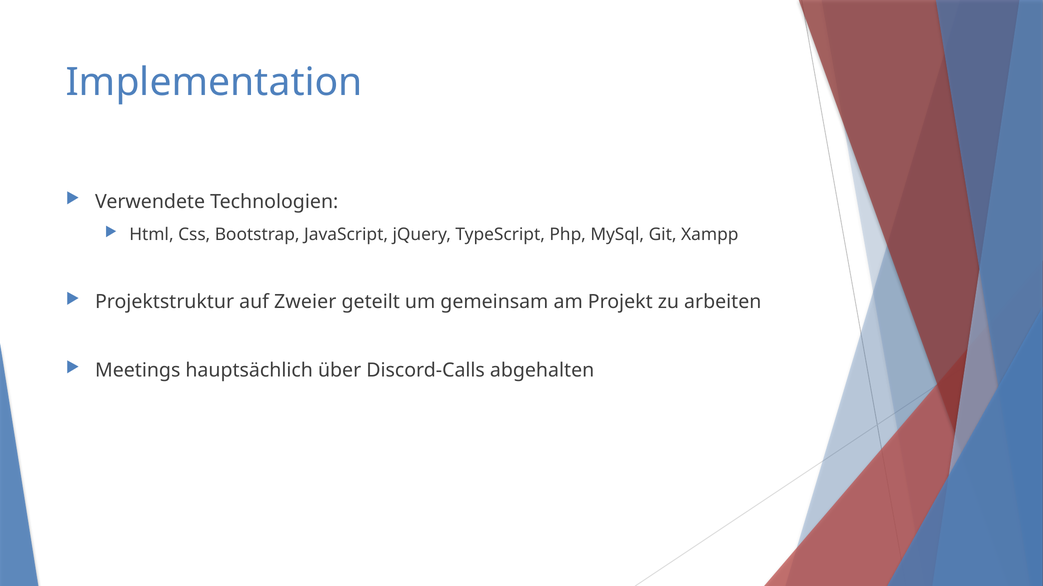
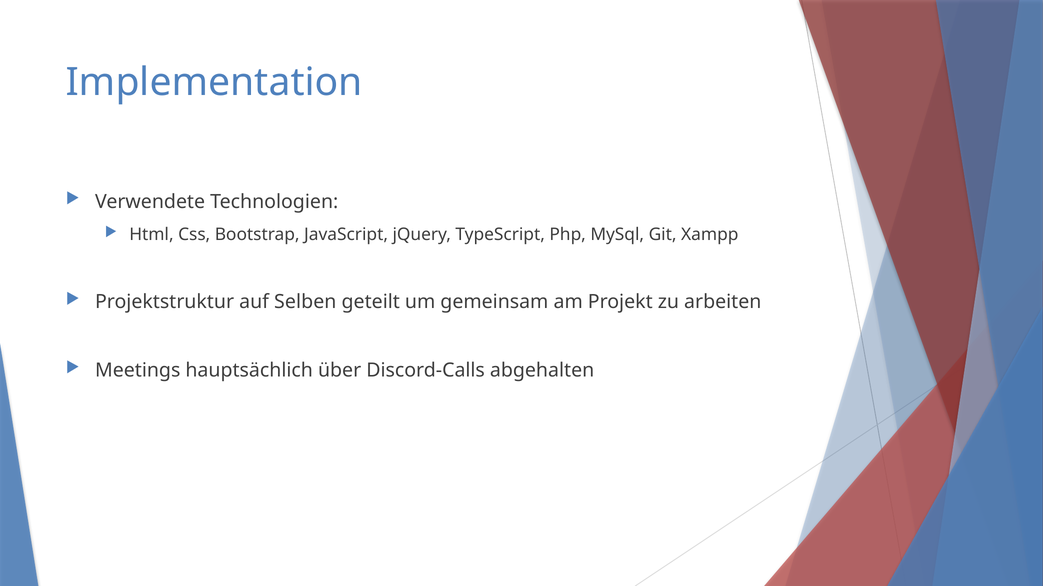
Zweier: Zweier -> Selben (305, 302)
